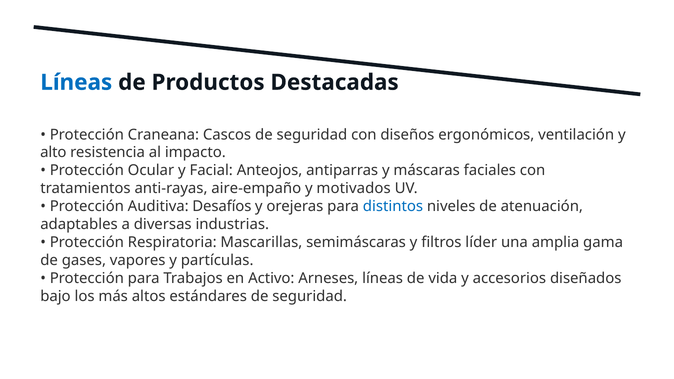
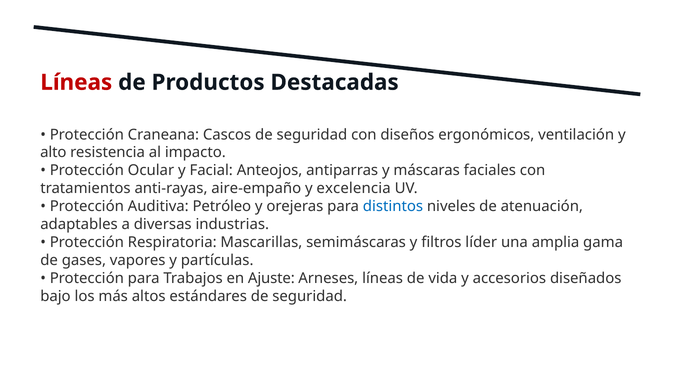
Líneas colour: blue -> red (76, 82)
motivados: motivados -> excelencia (354, 189)
Desafíos: Desafíos -> Petróleo (222, 206)
Activo: Activo -> Ajuste (271, 278)
